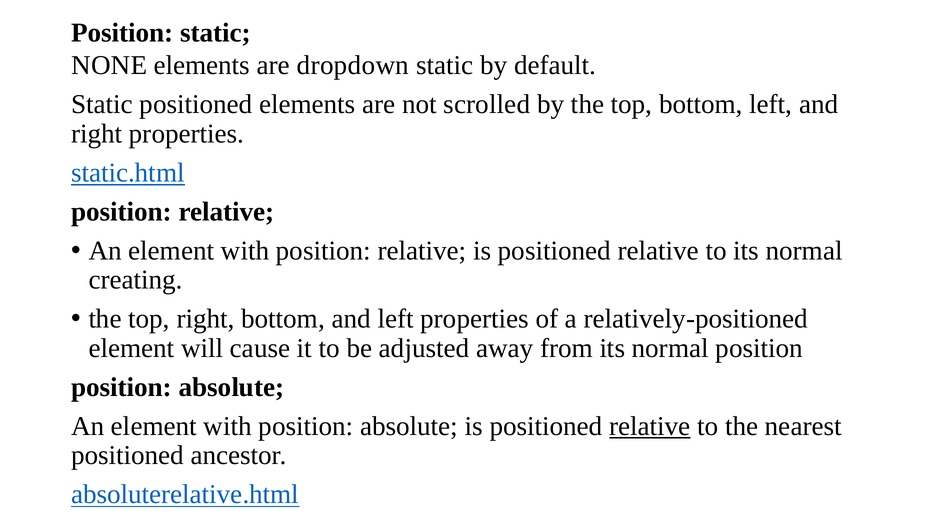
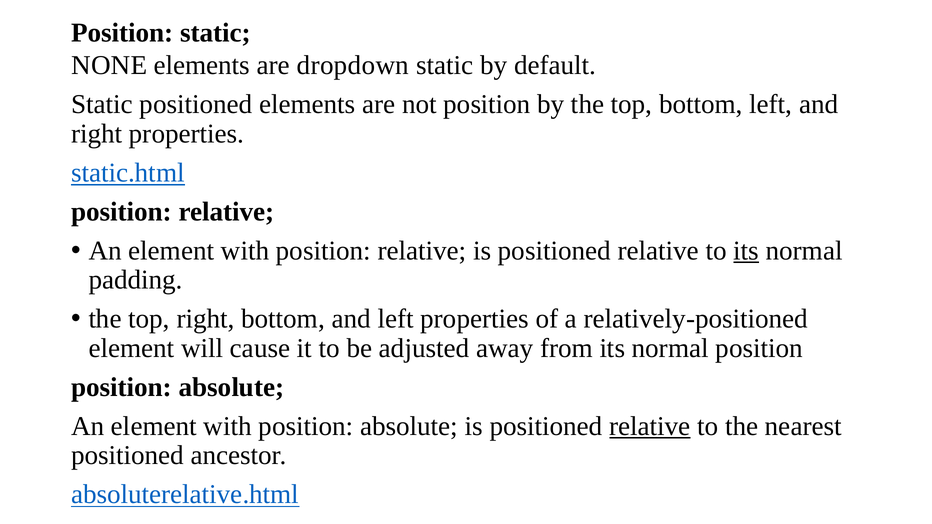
not scrolled: scrolled -> position (487, 104)
its underline: none -> present (746, 251)
creating: creating -> padding (136, 280)
